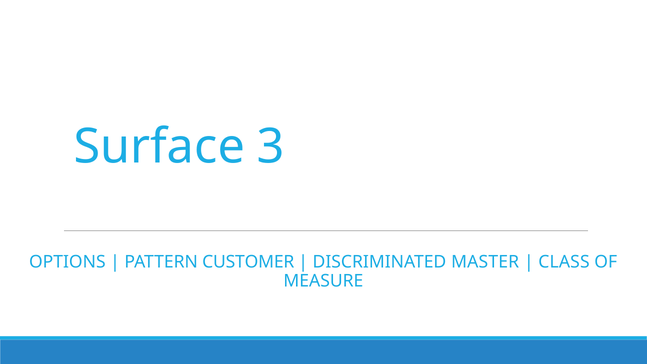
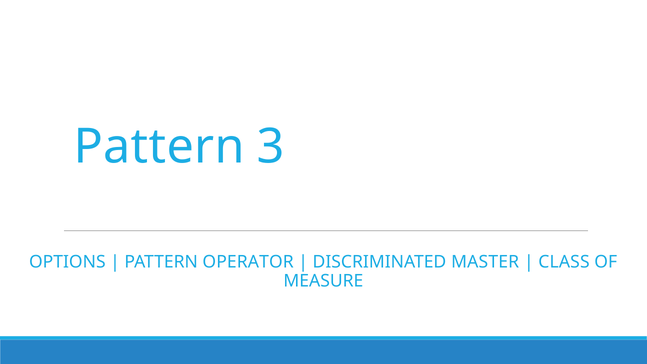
Surface: Surface -> Pattern (159, 147)
CUSTOMER: CUSTOMER -> OPERATOR (248, 262)
